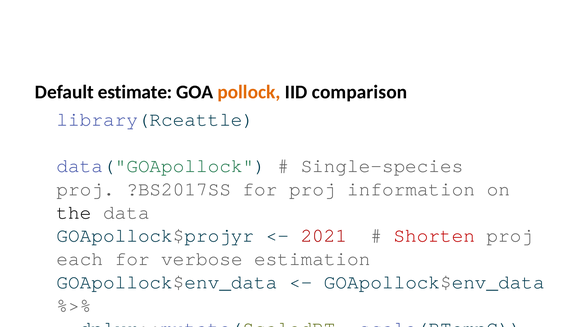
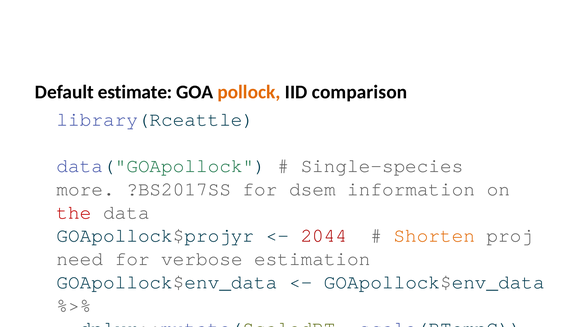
proj: proj -> more (86, 189)
for proj: proj -> dsem (312, 189)
the colour: black -> red (74, 212)
2021: 2021 -> 2044 (324, 235)
Shorten colour: red -> orange (434, 235)
each: each -> need (80, 259)
